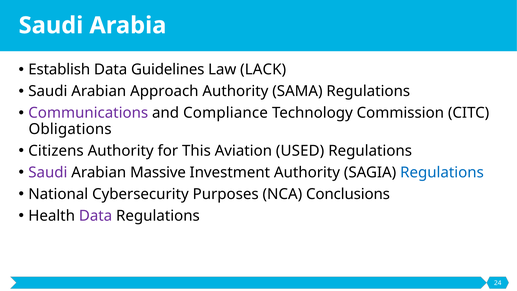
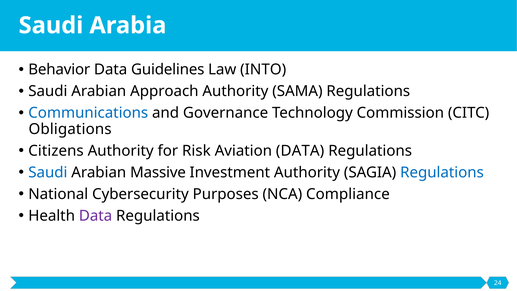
Establish: Establish -> Behavior (59, 70)
LACK: LACK -> INTO (263, 70)
Communications colour: purple -> blue (88, 113)
Compliance: Compliance -> Governance (226, 113)
This: This -> Risk (196, 151)
Aviation USED: USED -> DATA (300, 151)
Saudi colour: purple -> blue (48, 172)
Conclusions: Conclusions -> Compliance (348, 194)
